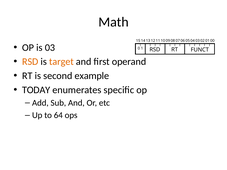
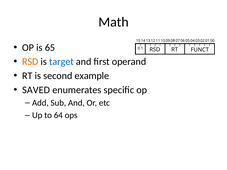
03: 03 -> 65 (50, 48)
target colour: orange -> blue (61, 62)
TODAY: TODAY -> SAVED (36, 90)
